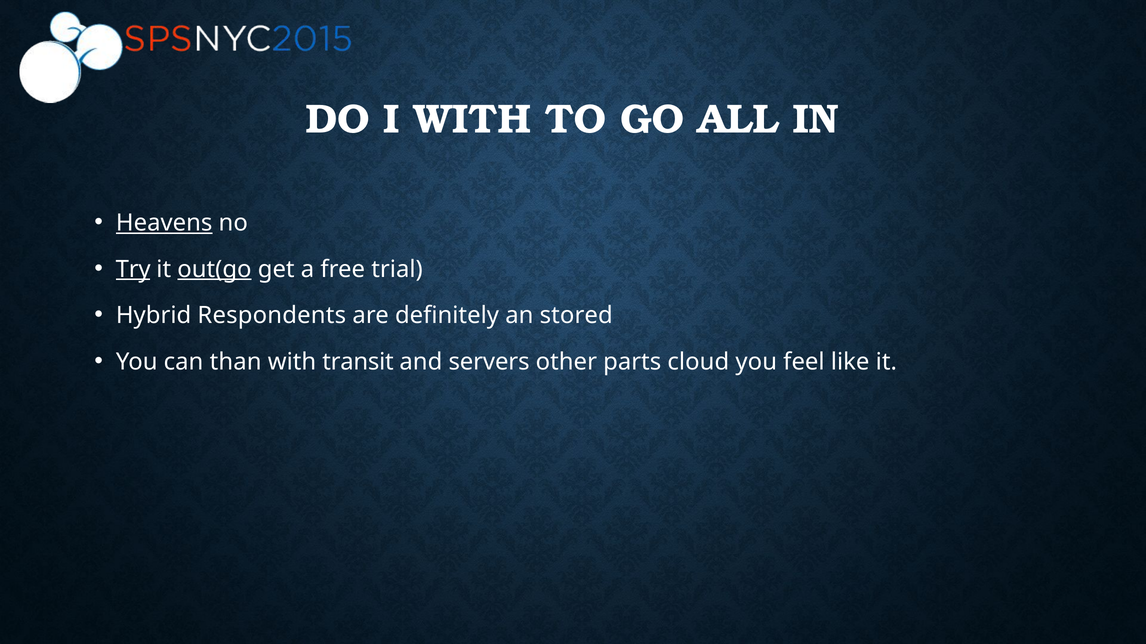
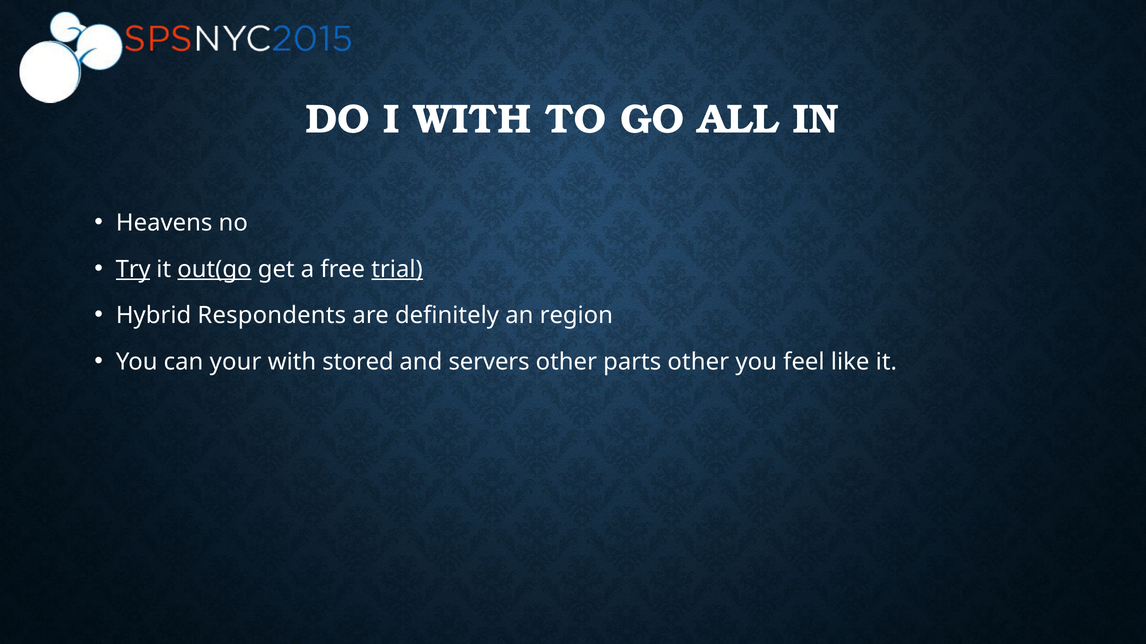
Heavens underline: present -> none (164, 223)
trial underline: none -> present (397, 269)
stored: stored -> region (576, 316)
than: than -> your (236, 362)
transit: transit -> stored (358, 362)
parts cloud: cloud -> other (698, 362)
